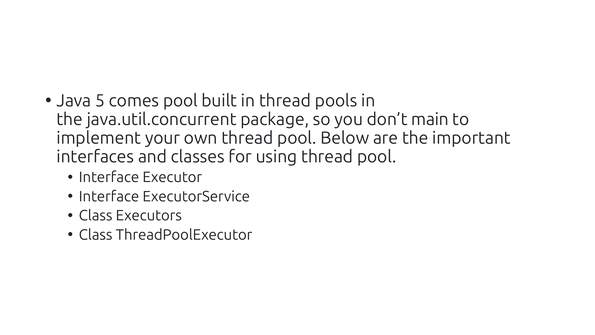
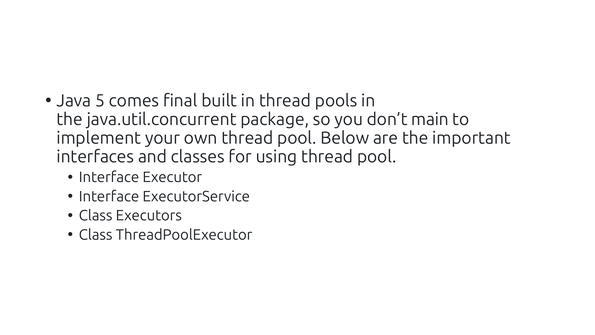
comes pool: pool -> final (180, 101)
